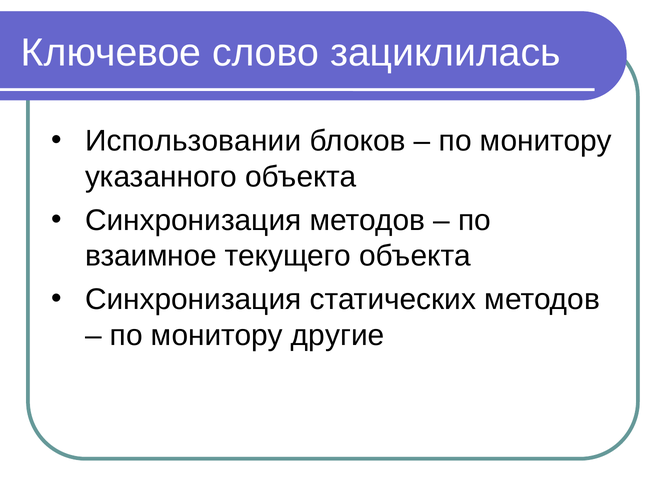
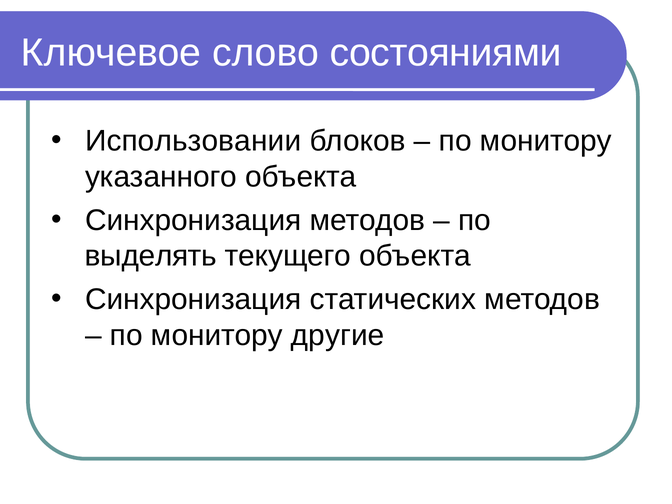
зациклилась: зациклилась -> состояниями (446, 53)
взаимное: взаимное -> выделять (151, 256)
